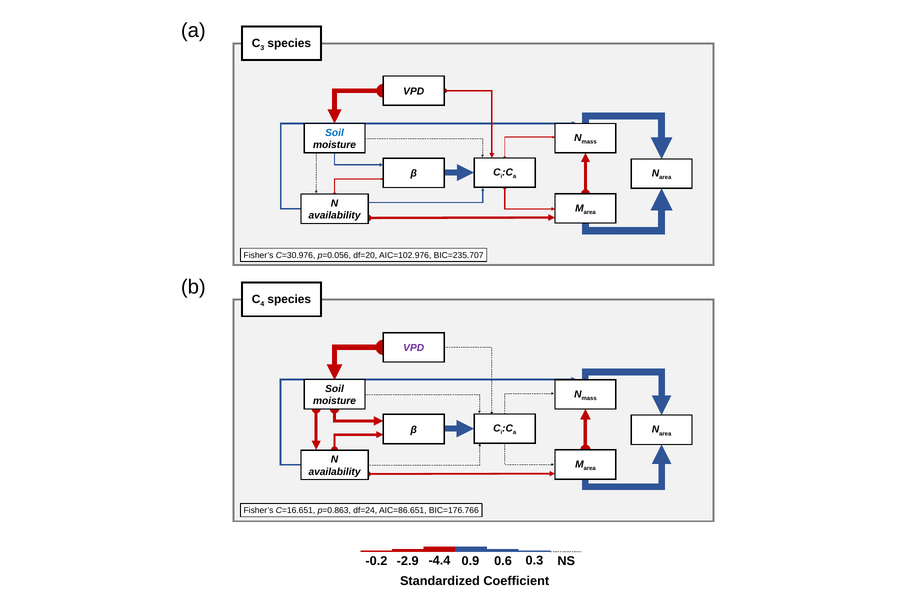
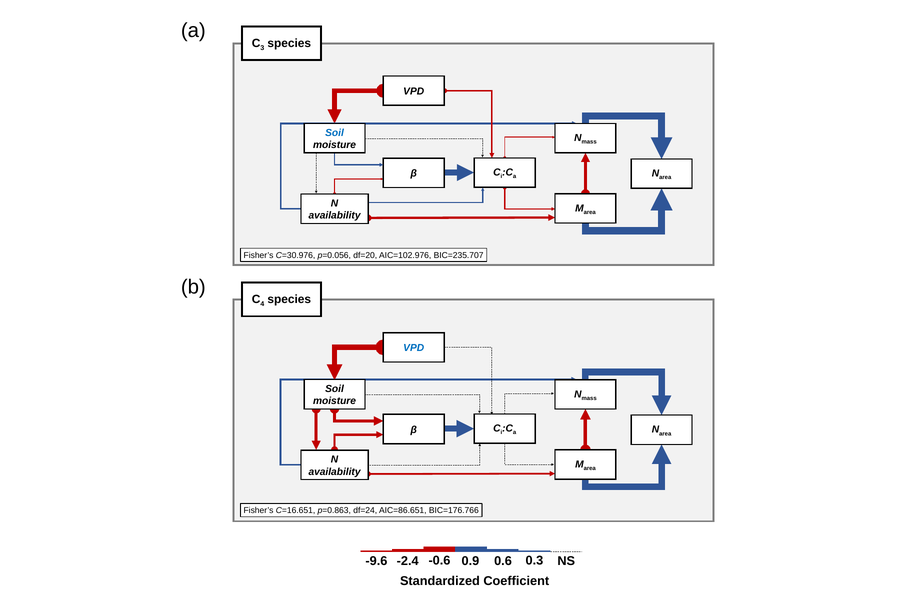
VPD colour: purple -> blue (414, 348)
-4.4: -4.4 -> -0.6 (439, 561)
-2.9: -2.9 -> -2.4 (408, 561)
-0.2: -0.2 -> -9.6 (376, 561)
